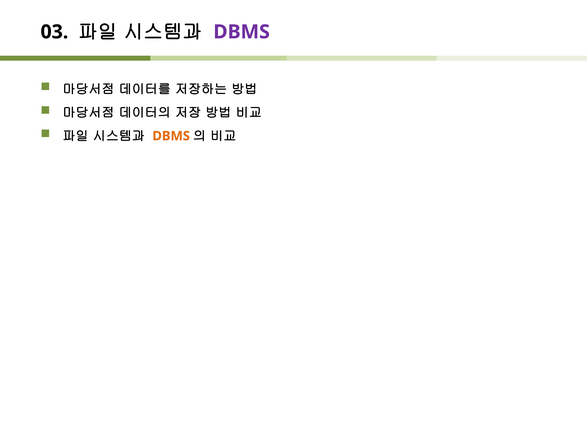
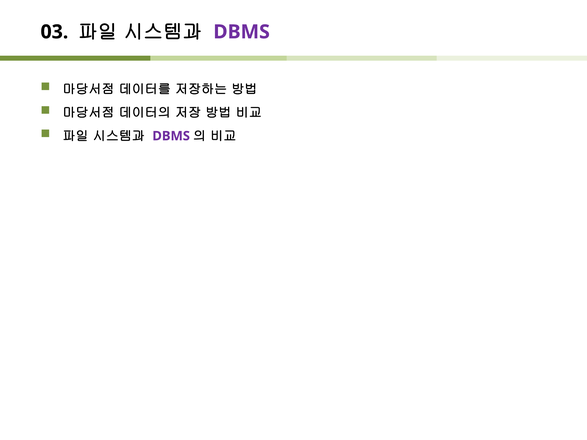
DBMS colour: orange -> purple (171, 136)
